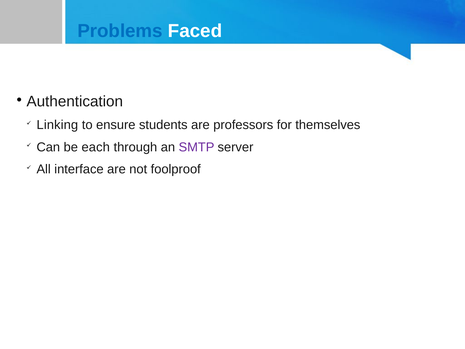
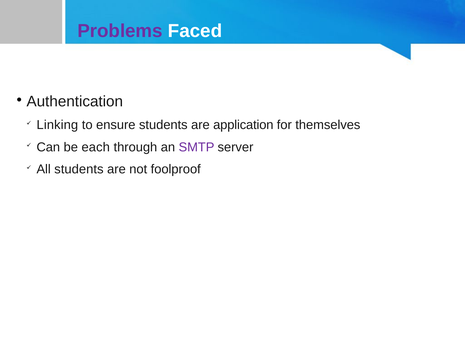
Problems colour: blue -> purple (120, 31)
professors: professors -> application (243, 125)
All interface: interface -> students (79, 169)
